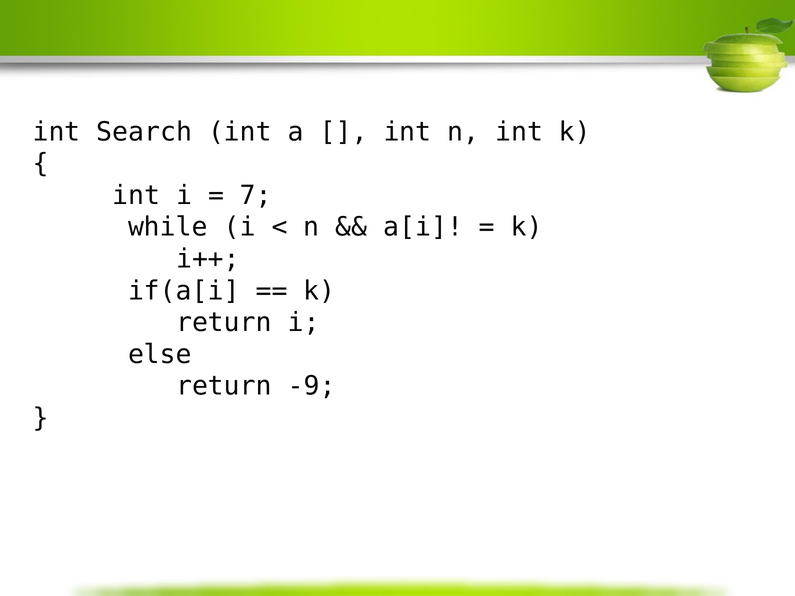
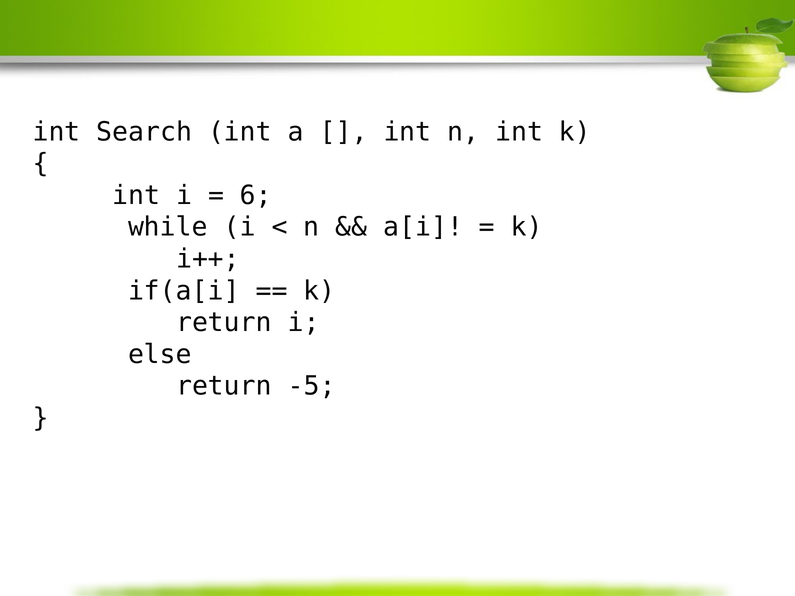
7: 7 -> 6 (256, 196)
-9: -9 -> -5 (312, 386)
